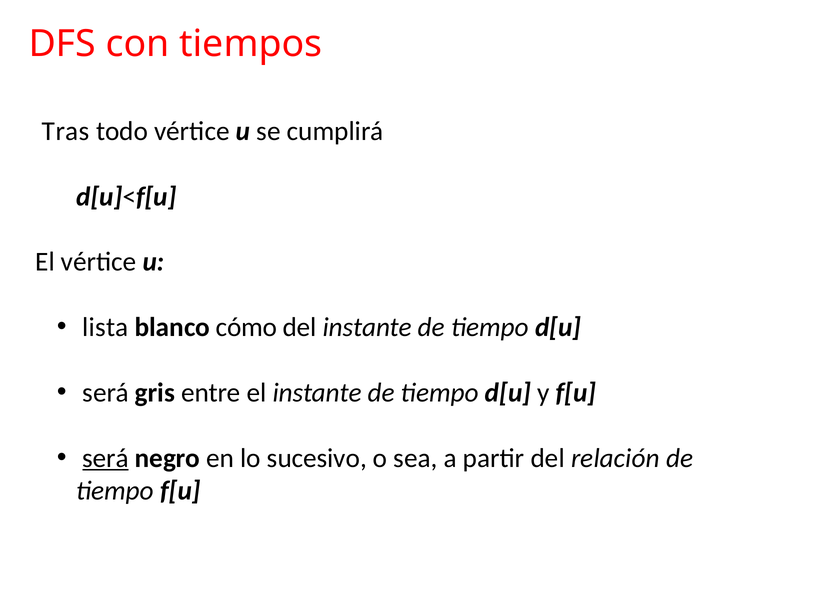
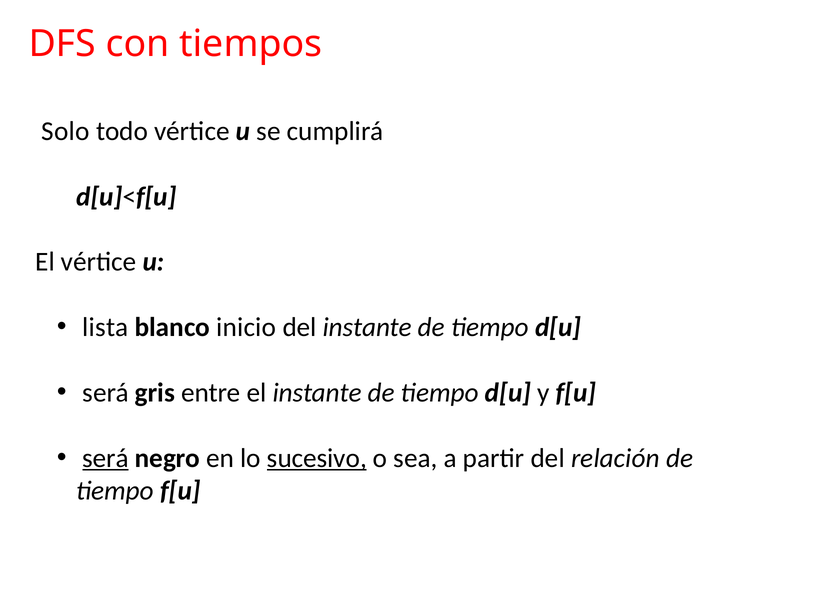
Tras: Tras -> Solo (66, 131)
cómo: cómo -> inicio (246, 328)
sucesivo underline: none -> present (317, 458)
